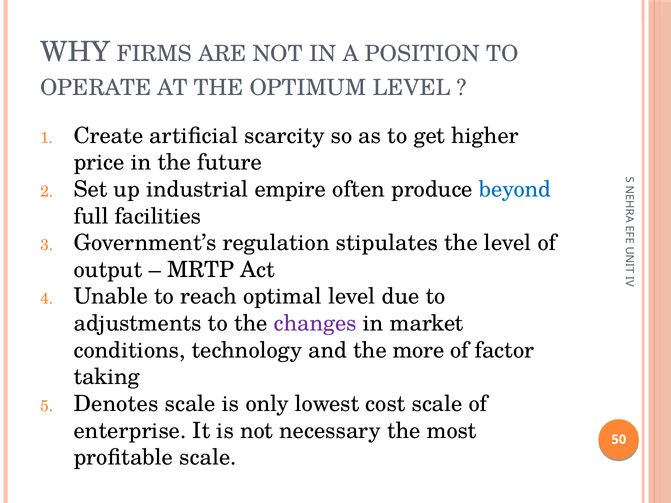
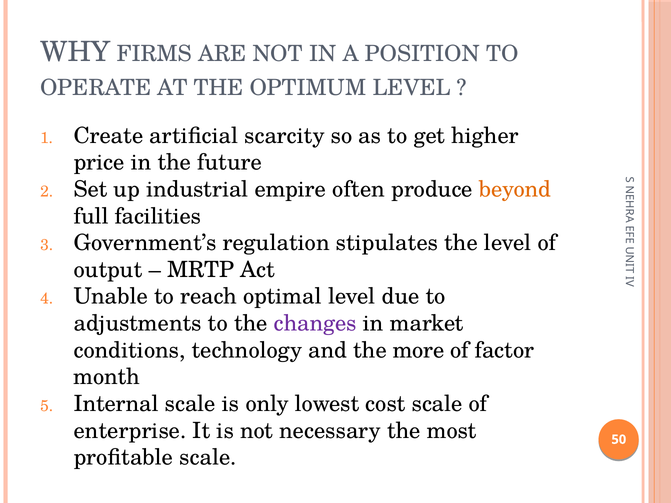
beyond colour: blue -> orange (515, 189)
taking: taking -> month (107, 377)
Denotes: Denotes -> Internal (116, 404)
